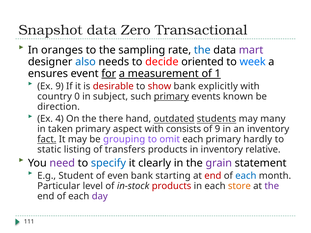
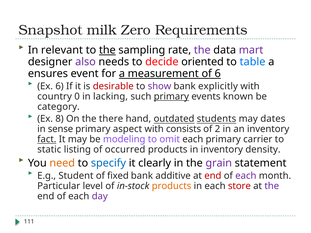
Snapshot data: data -> milk (102, 30)
Transactional: Transactional -> Requirements (201, 30)
oranges: oranges -> relevant (62, 50)
the underline: none -> present (107, 50)
the colour: blue -> purple (202, 50)
also colour: blue -> purple (85, 62)
week: week -> table (253, 62)
for underline: present -> none (109, 74)
of 1: 1 -> 6 (218, 74)
Ex 9: 9 -> 6 (60, 86)
show colour: red -> purple (159, 86)
subject: subject -> lacking (110, 97)
direction: direction -> category (59, 107)
4: 4 -> 8 (60, 119)
many: many -> dates (273, 119)
taken: taken -> sense (60, 129)
of 9: 9 -> 2 (217, 129)
grouping: grouping -> modeling (124, 140)
hardly: hardly -> carrier (258, 140)
transfers: transfers -> occurred (125, 150)
relative: relative -> density (263, 150)
need colour: purple -> orange (62, 163)
even: even -> fixed (118, 176)
starting: starting -> additive (173, 176)
each colour: blue -> purple (246, 176)
products colour: red -> orange (172, 186)
store colour: orange -> red (239, 186)
